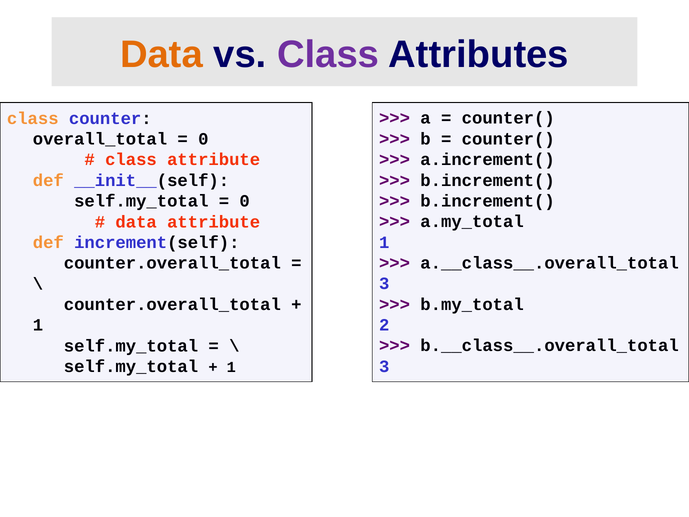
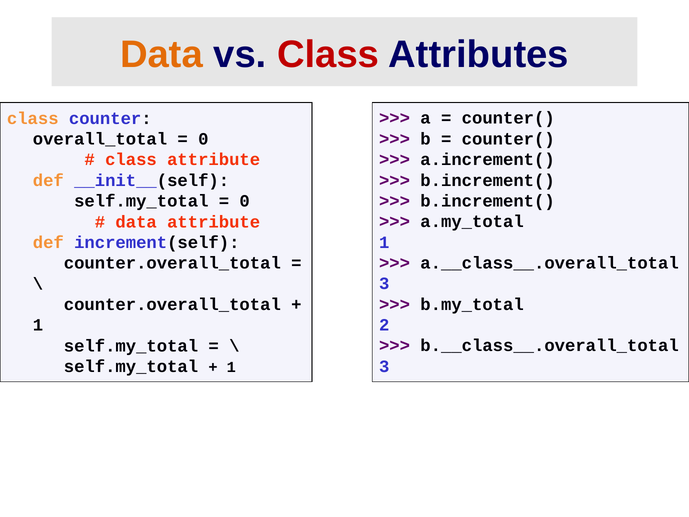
Class colour: purple -> red (328, 54)
